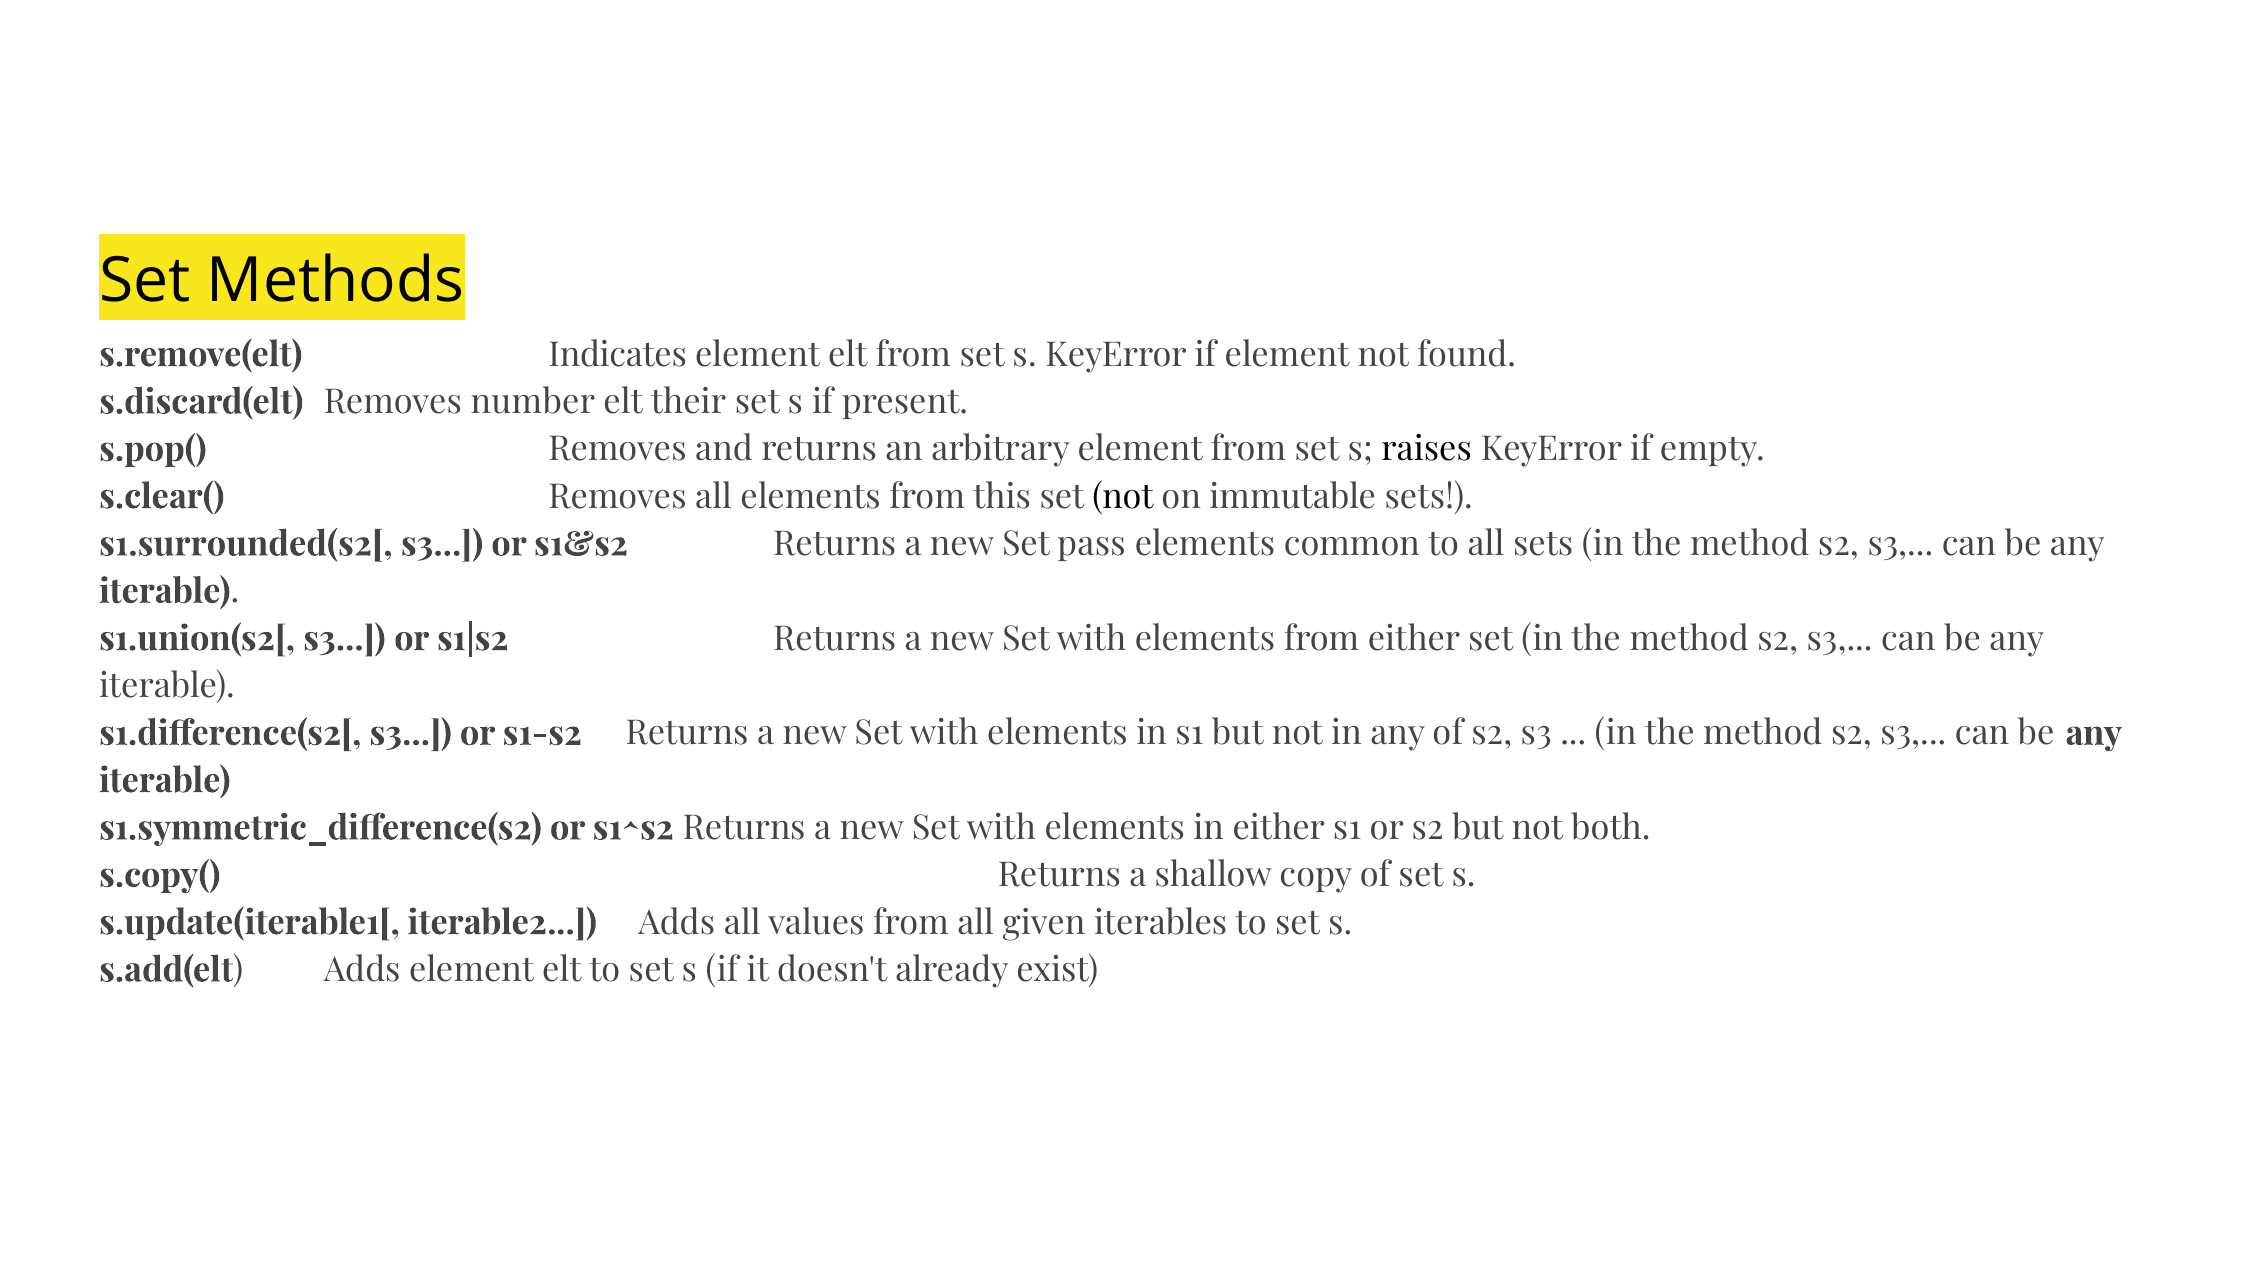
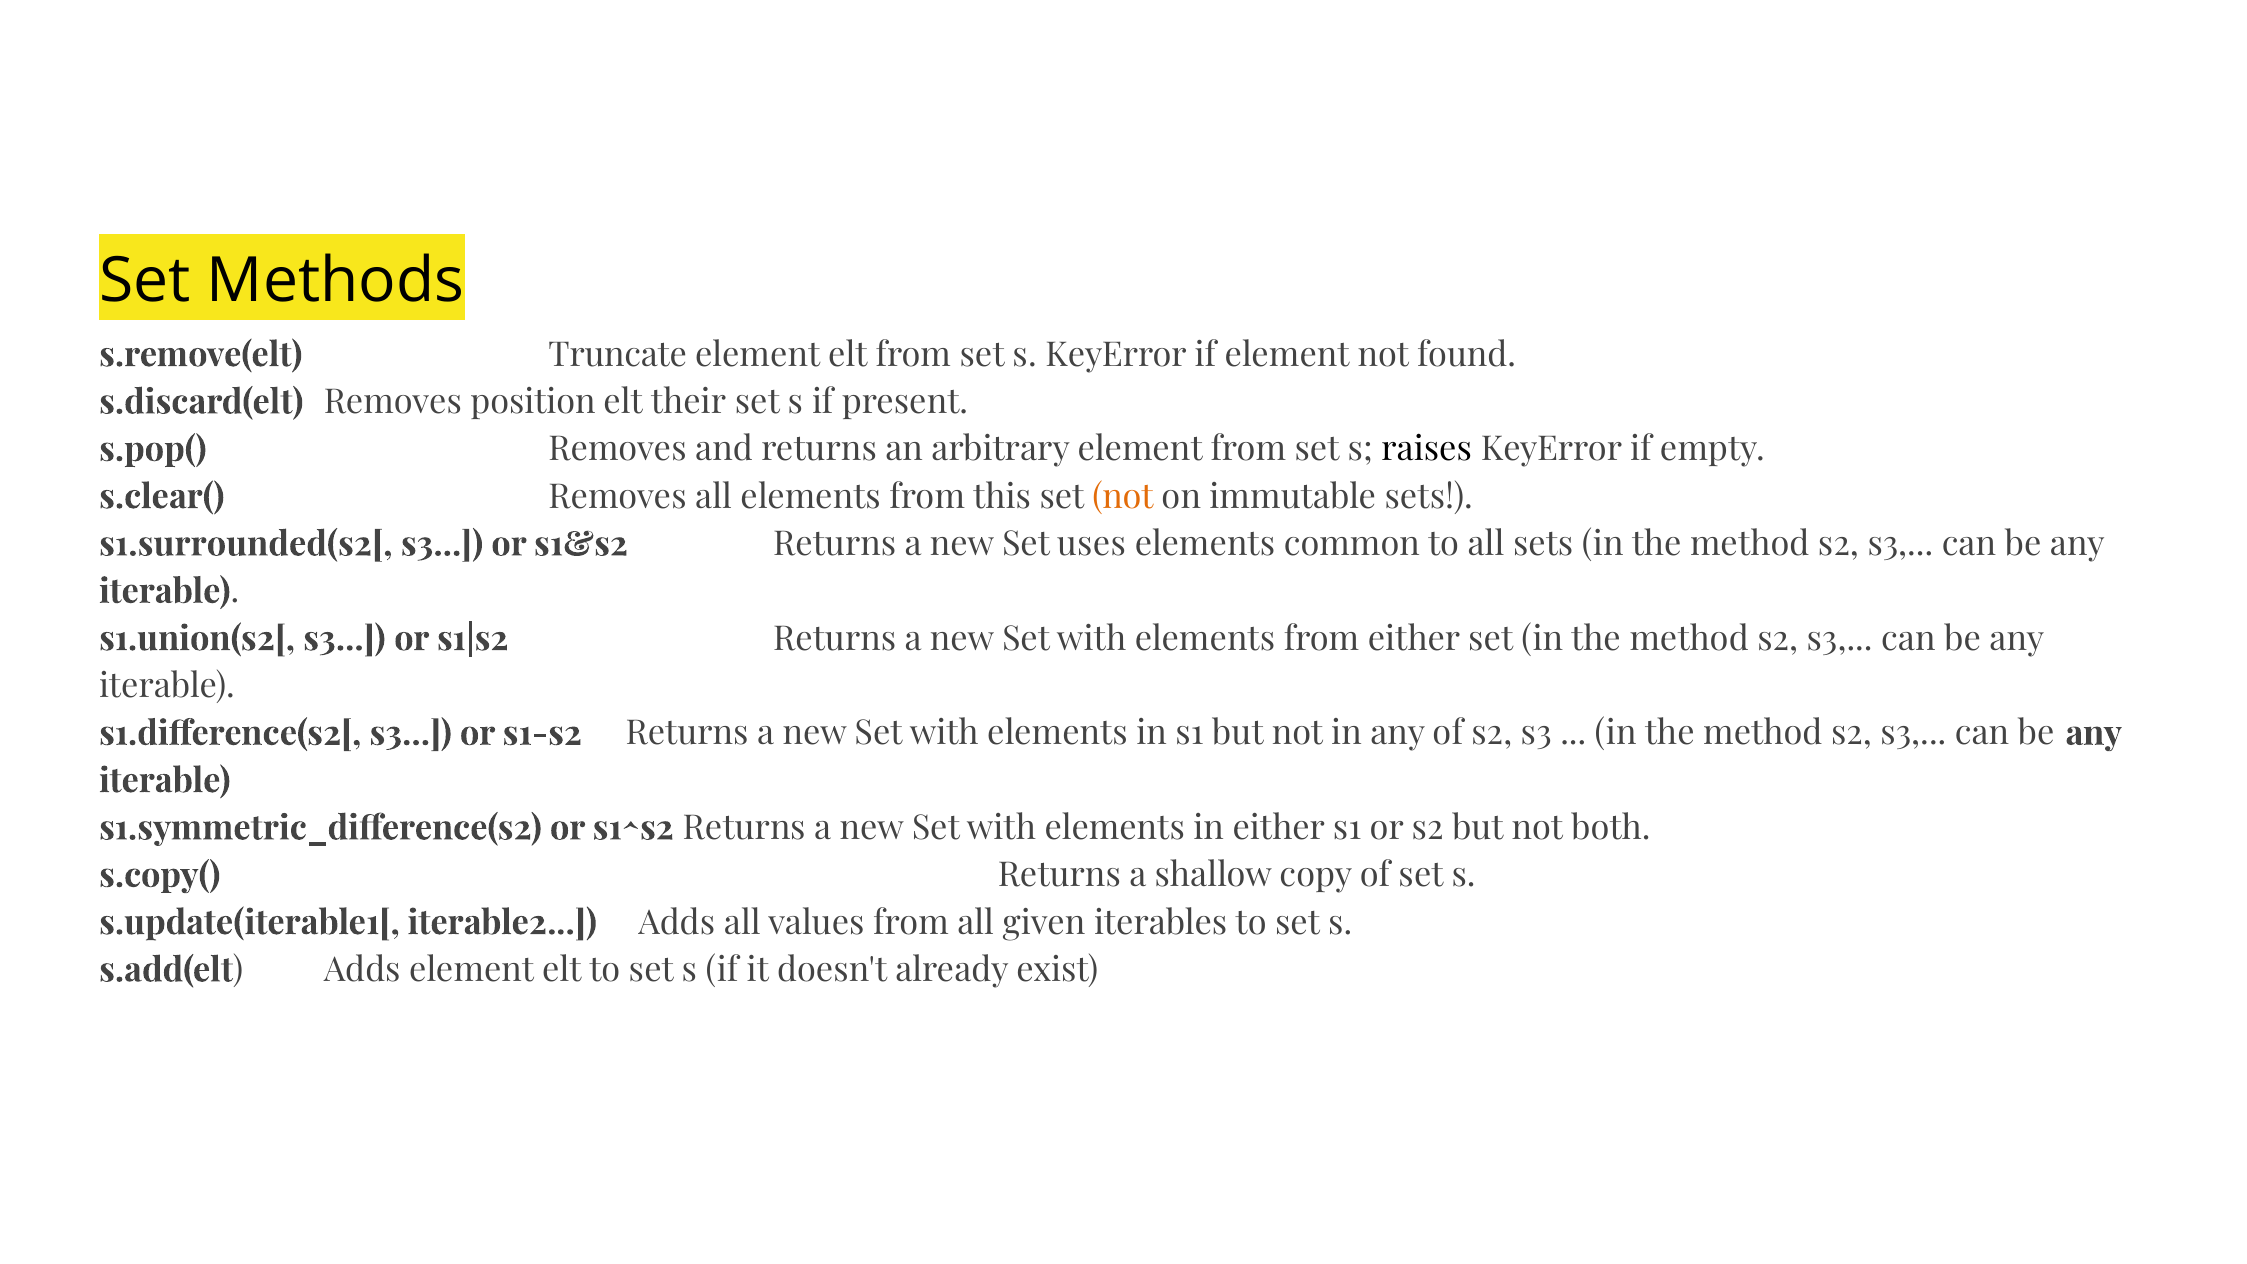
Indicates: Indicates -> Truncate (618, 355)
number: number -> position (533, 402)
not colour: black -> orange (1123, 497)
pass: pass -> uses (1091, 544)
